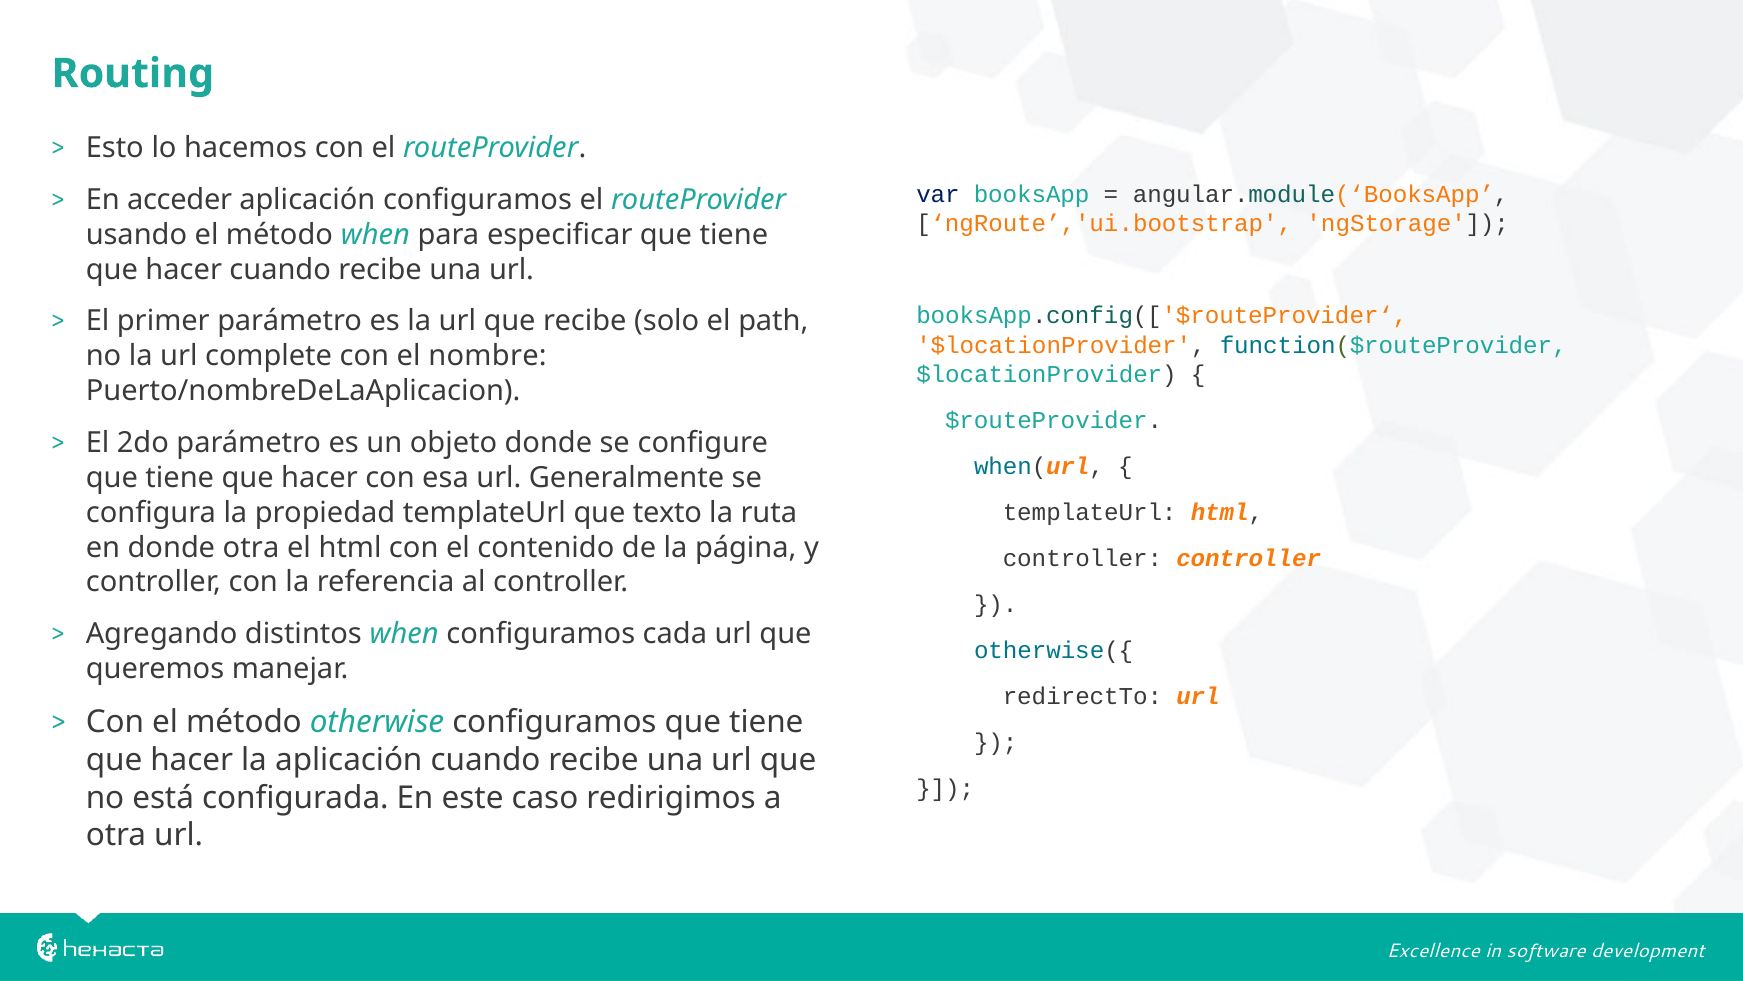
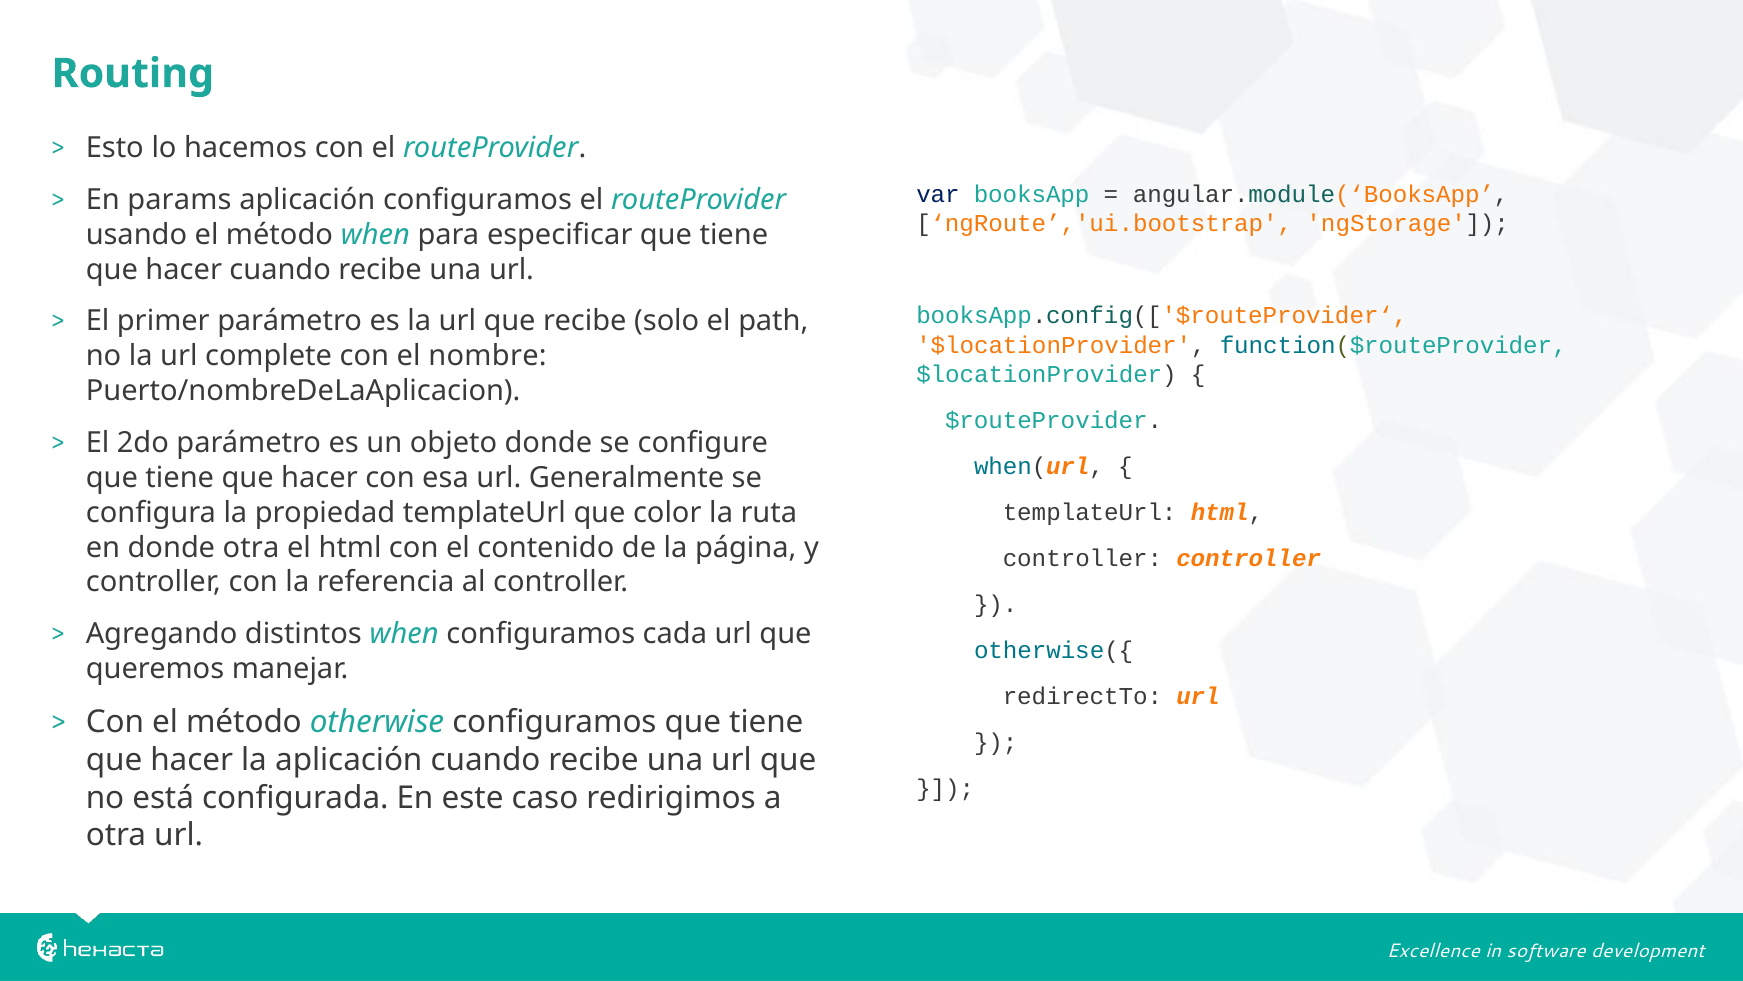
acceder: acceder -> params (179, 200)
texto: texto -> color (667, 512)
